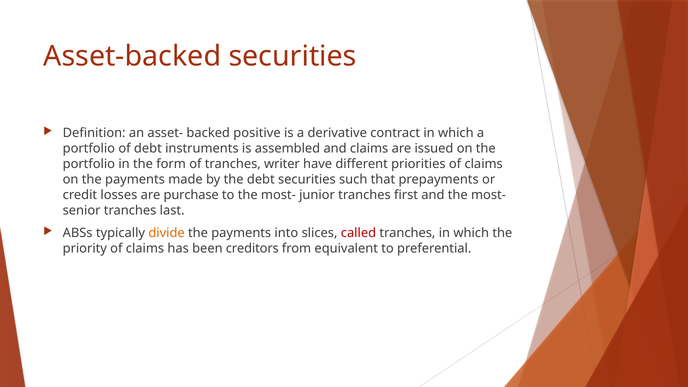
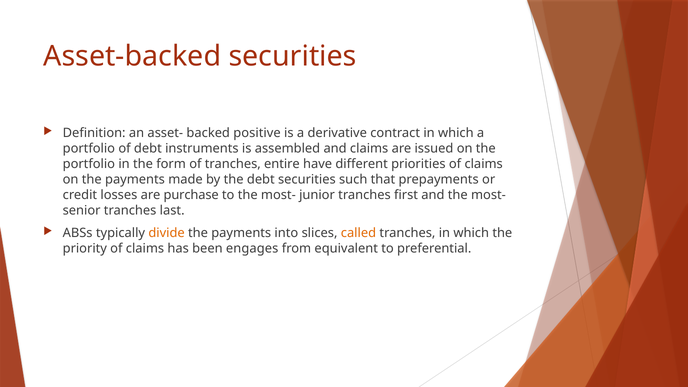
writer: writer -> entire (282, 164)
called colour: red -> orange (358, 233)
creditors: creditors -> engages (252, 249)
